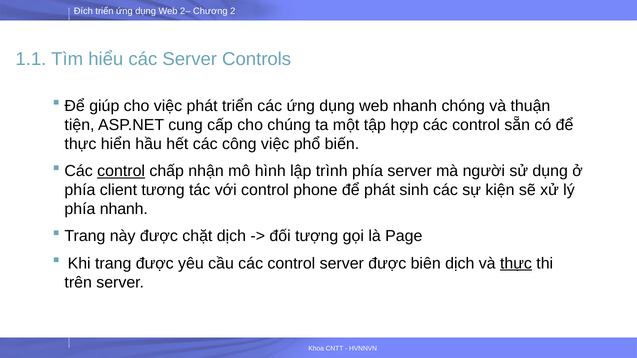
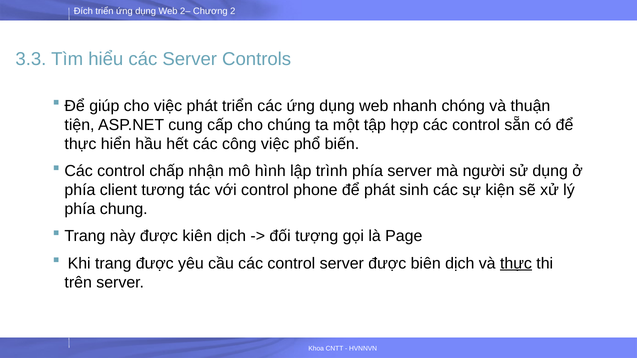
1.1: 1.1 -> 3.3 (31, 59)
control underline: present -> none (121, 171)
phía nhanh: nhanh -> chung (124, 209)
chặt: chặt -> kiên (197, 236)
